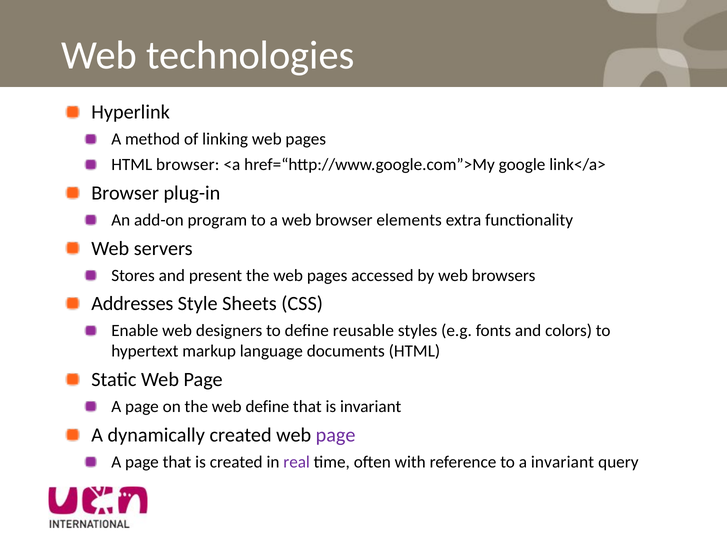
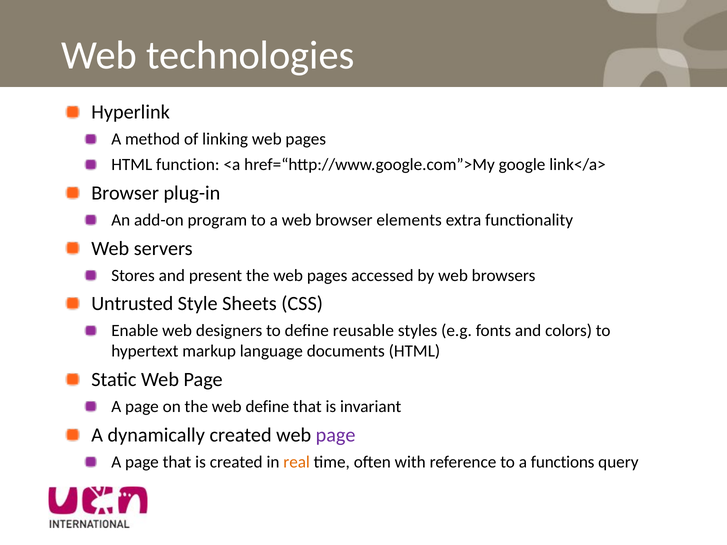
HTML browser: browser -> function (188, 165)
Addresses: Addresses -> Untrusted (132, 304)
real colour: purple -> orange (297, 462)
a invariant: invariant -> functions (563, 462)
